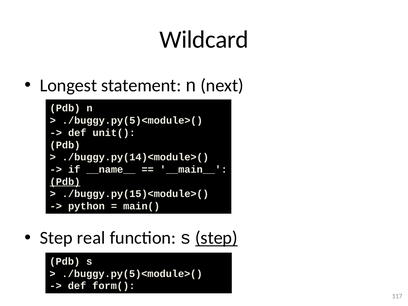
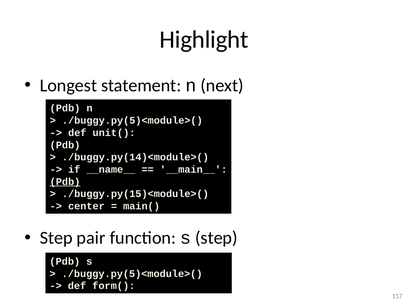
Wildcard: Wildcard -> Highlight (204, 39)
python: python -> center (86, 206)
real: real -> pair (91, 238)
step underline: present -> none (216, 238)
